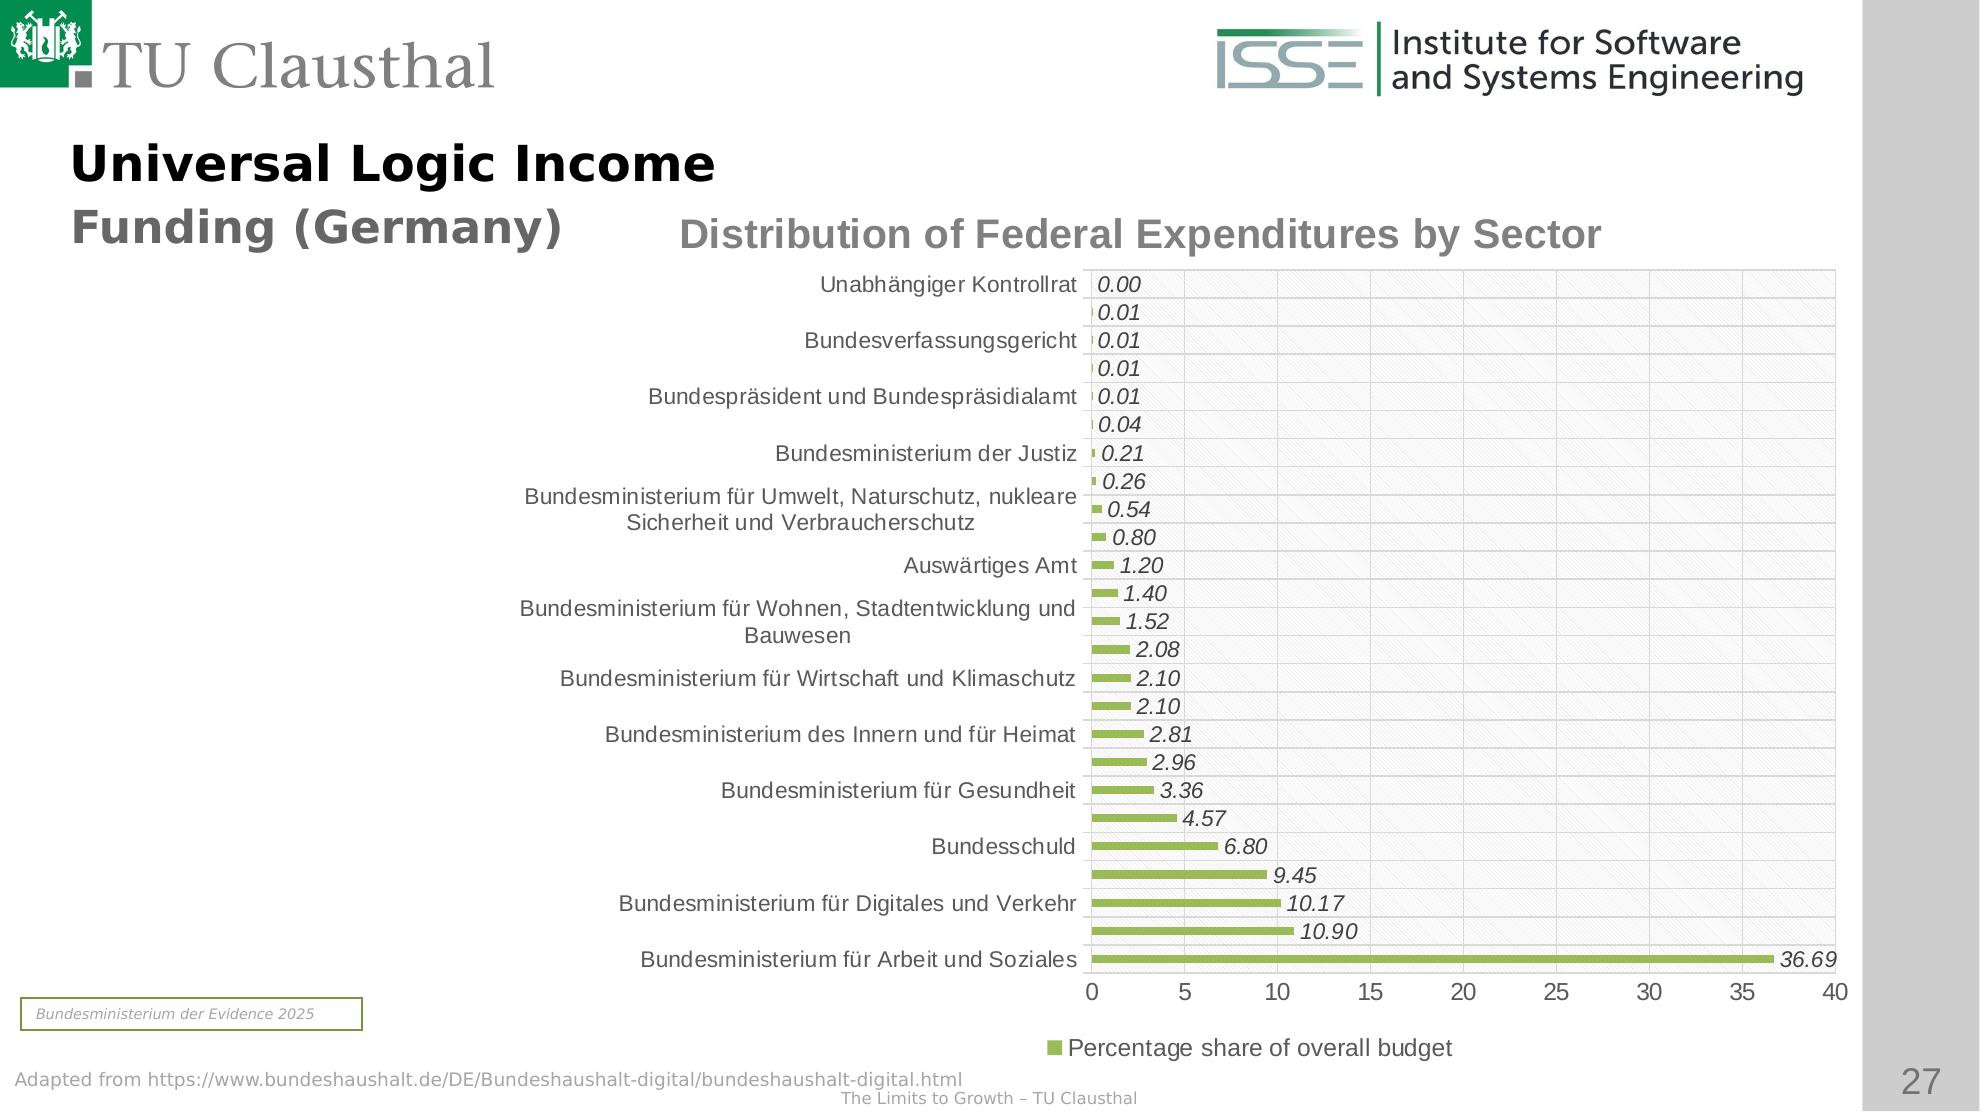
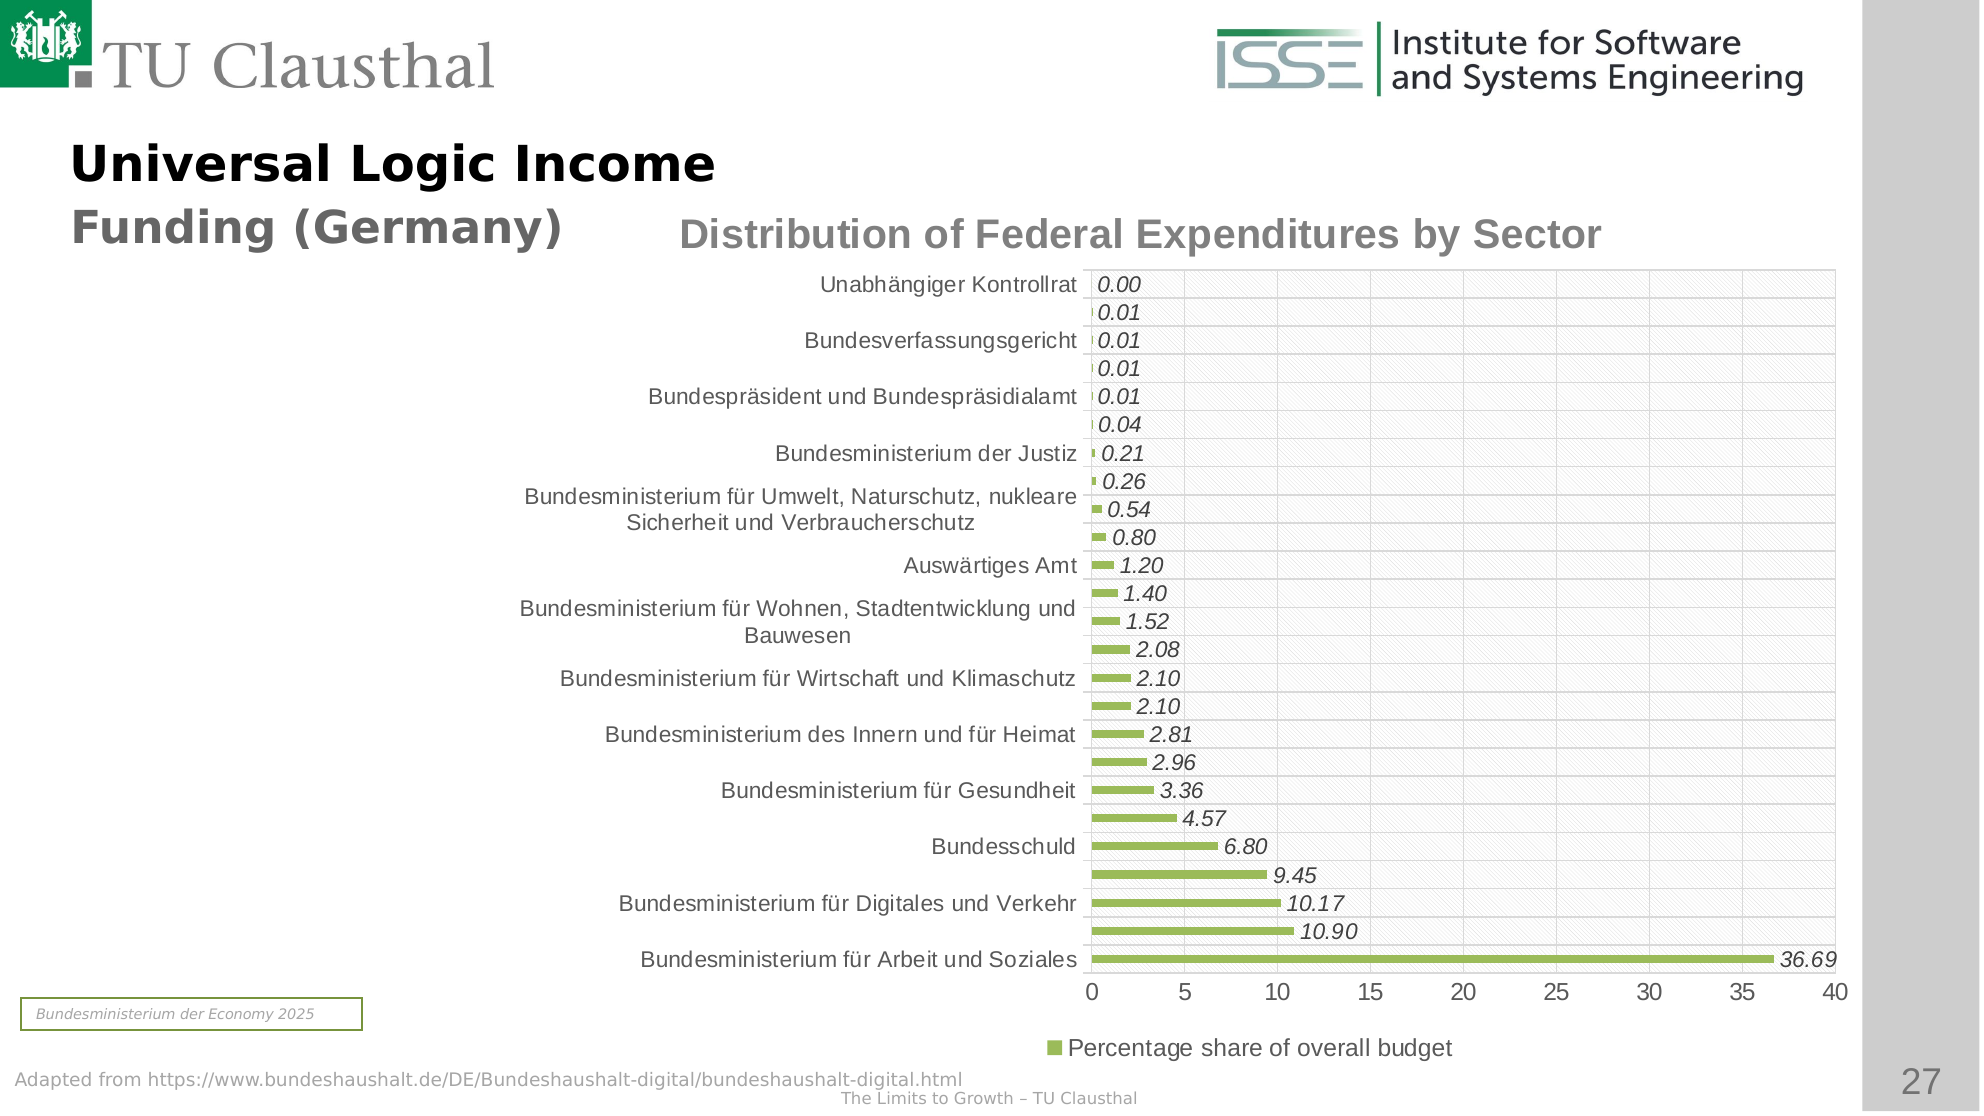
Evidence: Evidence -> Economy (241, 1015)
